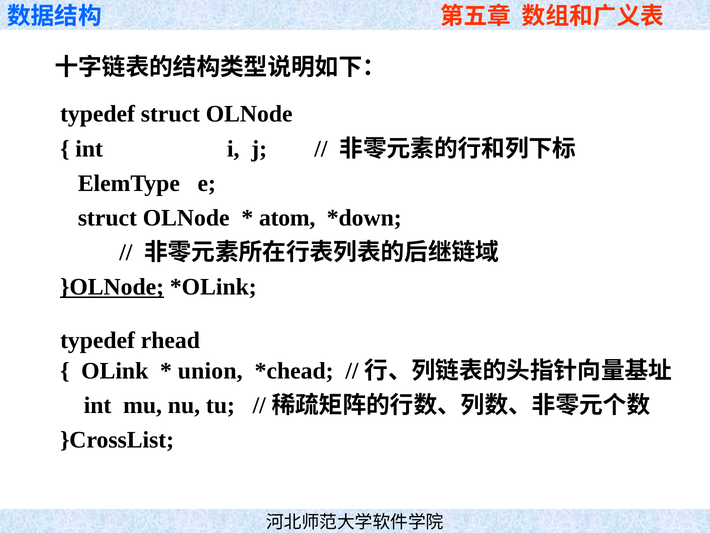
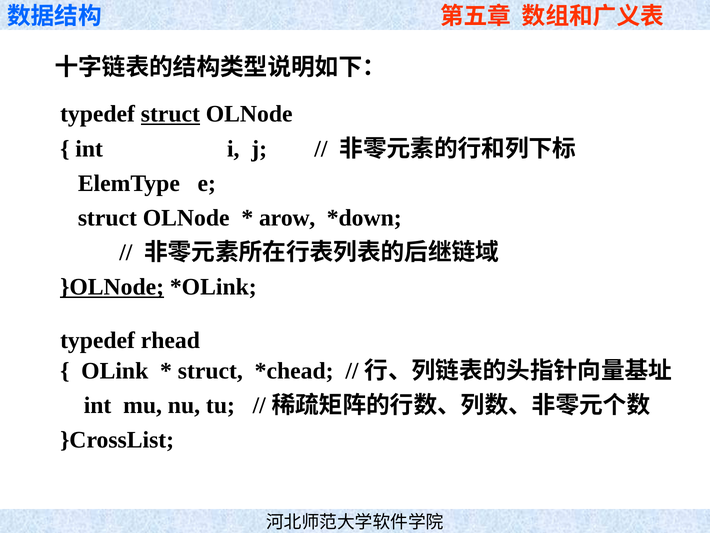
struct underline: none -> present (170, 114)
atom: atom -> arow (287, 218)
union: union -> struct (210, 371)
